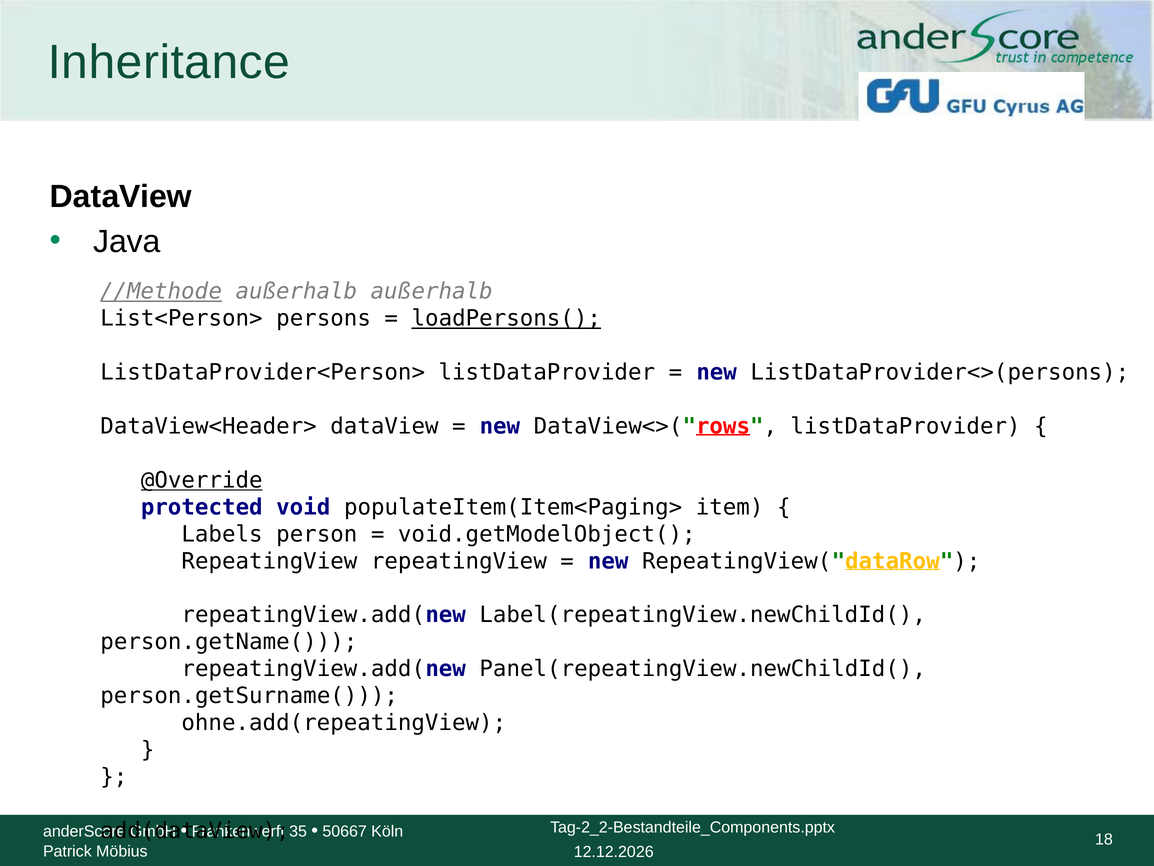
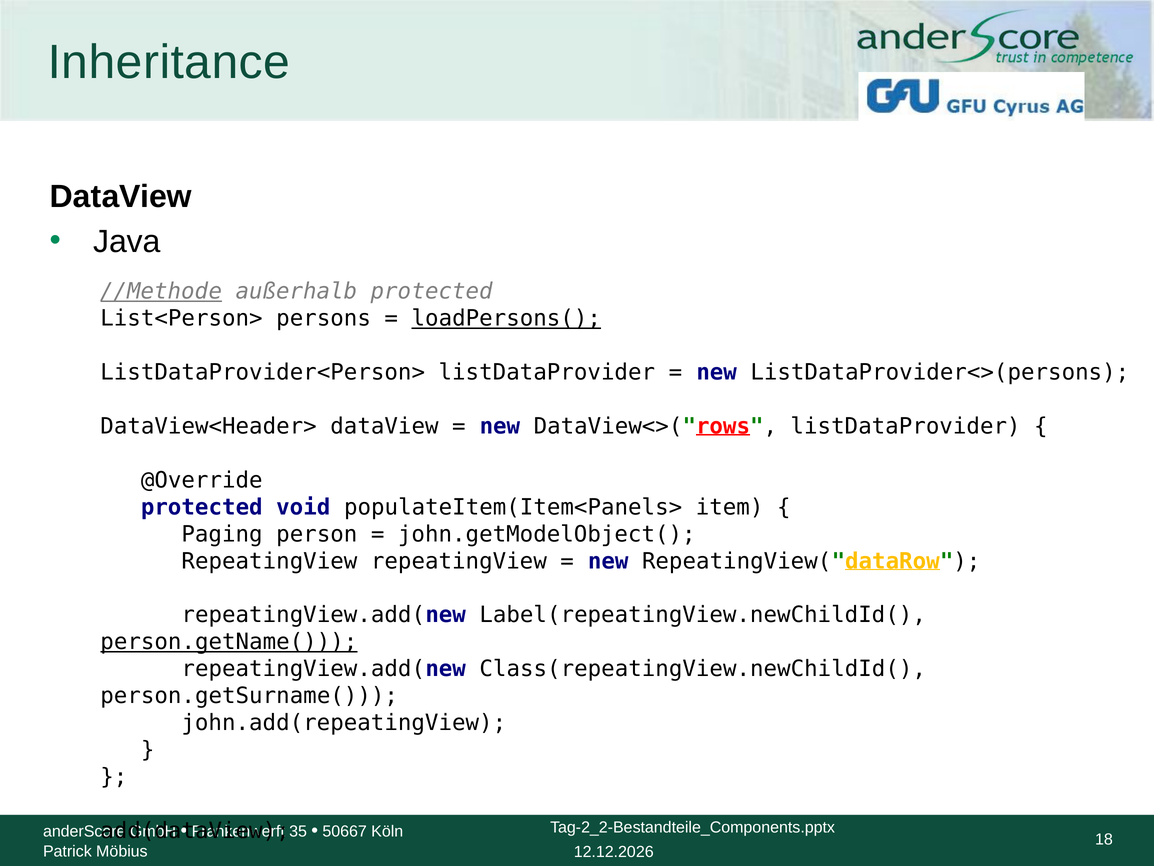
außerhalb außerhalb: außerhalb -> protected (432, 291)
@Override underline: present -> none (202, 480)
populateItem(Item<Paging>: populateItem(Item<Paging> -> populateItem(Item<Panels> (513, 507)
Labels: Labels -> Paging (222, 534)
void.getModelObject(: void.getModelObject( -> john.getModelObject( (547, 534)
person.getName( underline: none -> present (229, 642)
Panel(repeatingView.newChildId(: Panel(repeatingView.newChildId( -> Class(repeatingView.newChildId( (703, 669)
ohne.add(repeatingView: ohne.add(repeatingView -> john.add(repeatingView (344, 722)
